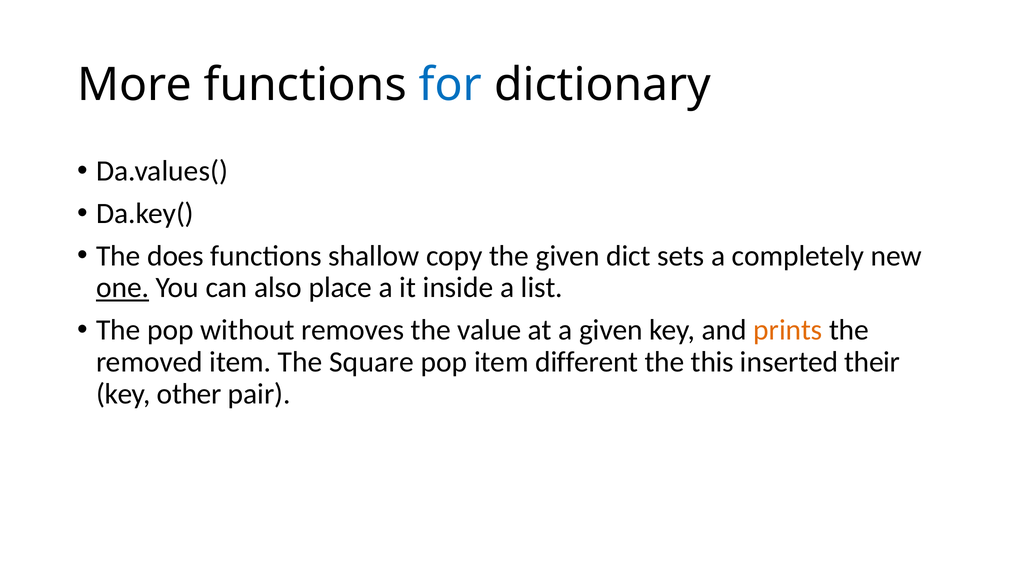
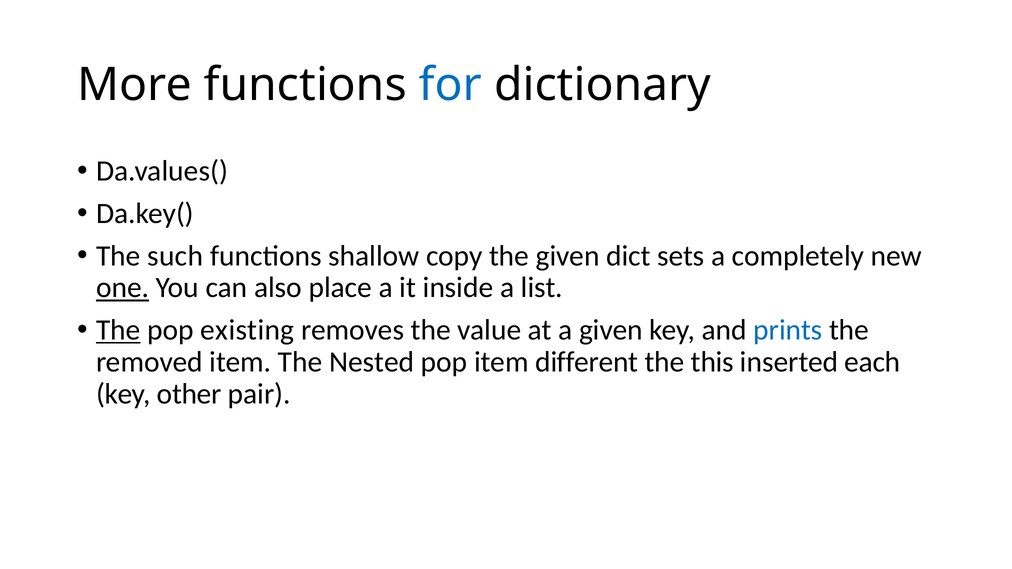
does: does -> such (175, 256)
The underline: none -> present (118, 330)
without: without -> existing (247, 330)
prints colour: orange -> blue (788, 330)
Square: Square -> Nested (372, 362)
their: their -> each (872, 362)
